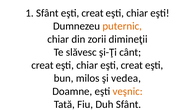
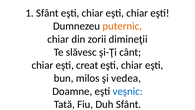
Sfânt eşti creat: creat -> chiar (92, 13)
creat: creat -> chiar (42, 65)
chiar: chiar -> creat (87, 65)
creat: creat -> chiar (132, 65)
veşnic colour: orange -> blue (128, 91)
